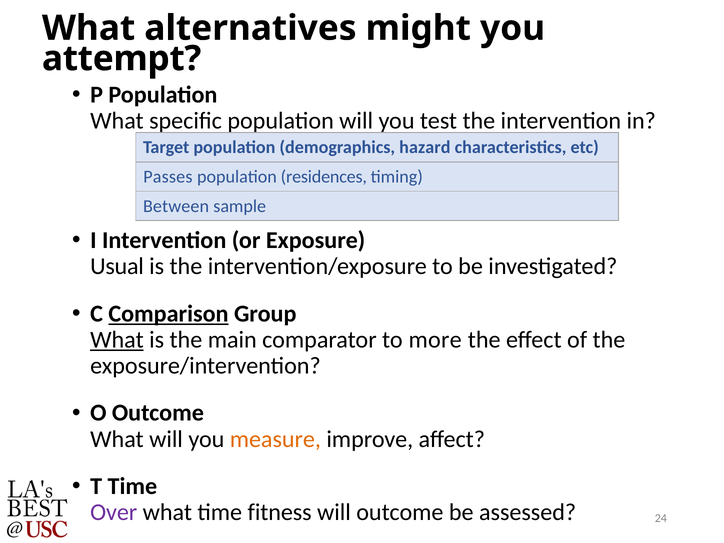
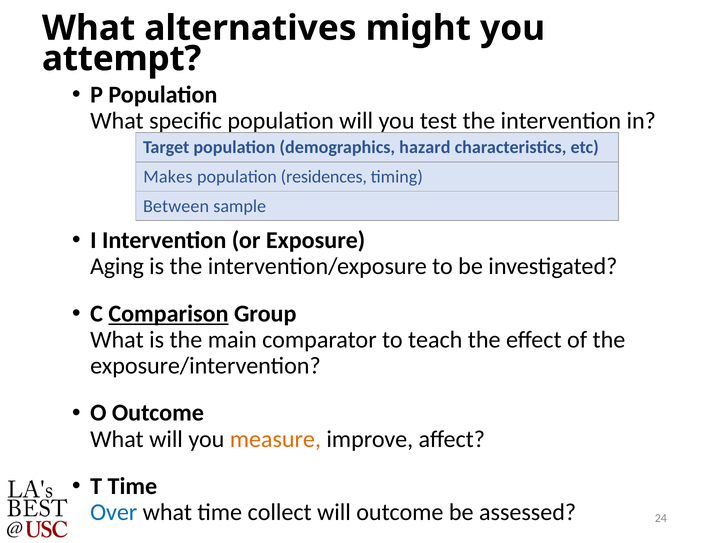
Passes: Passes -> Makes (168, 177)
Usual: Usual -> Aging (117, 266)
What underline: present -> none (117, 340)
more: more -> teach (435, 340)
Over colour: purple -> blue (114, 512)
fitness: fitness -> collect (280, 512)
